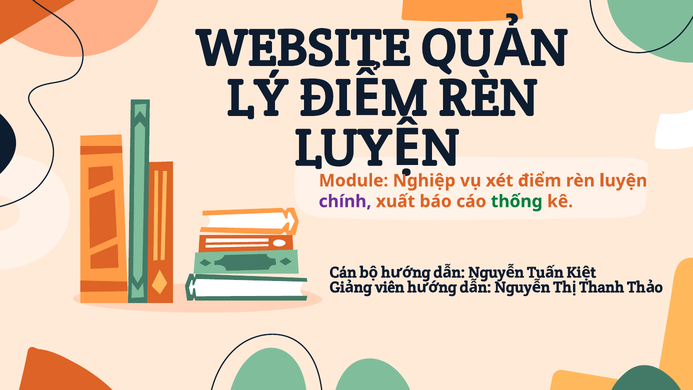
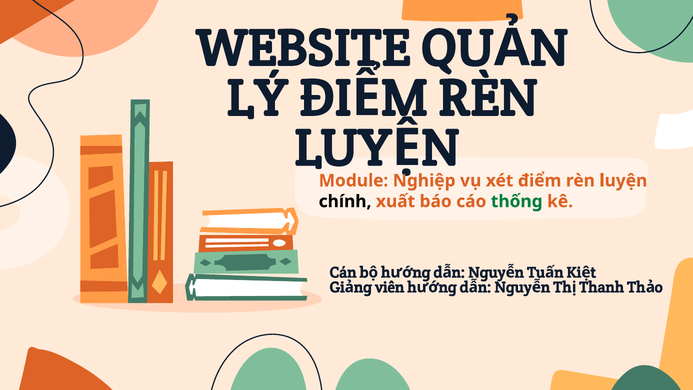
chính colour: purple -> black (345, 201)
